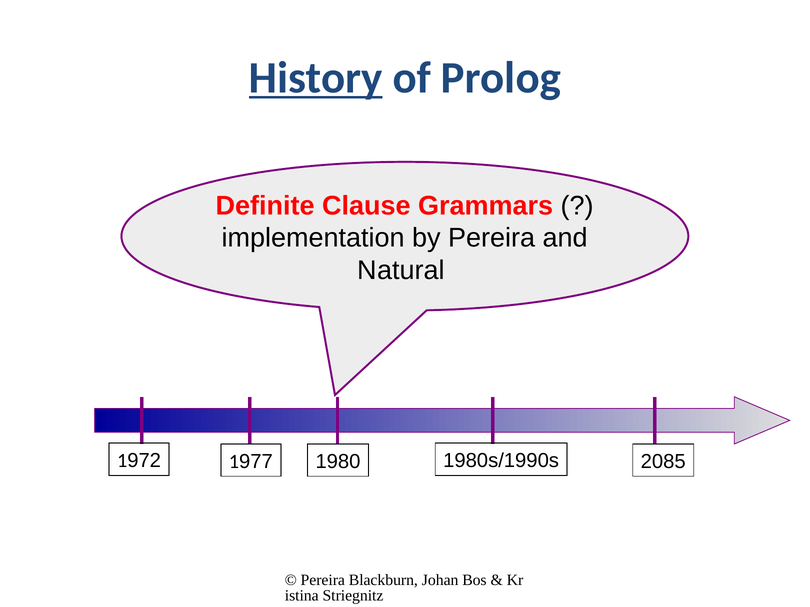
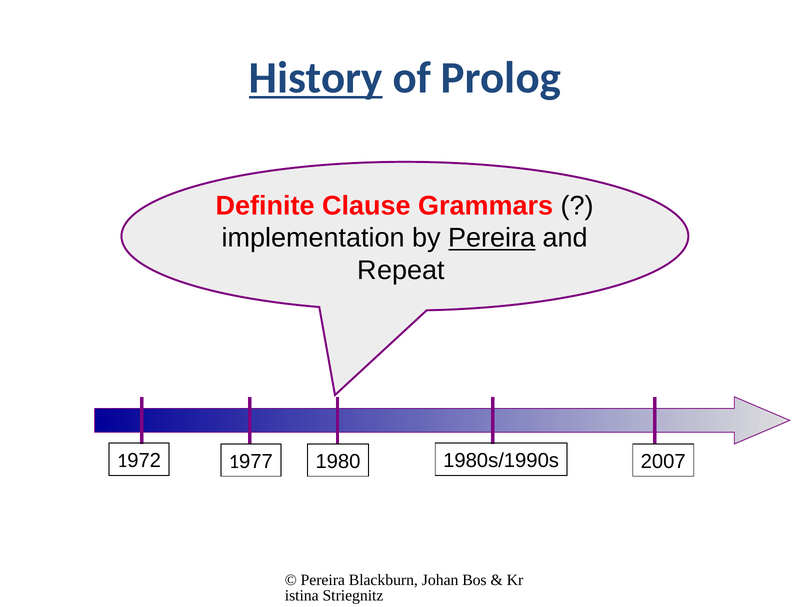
Pereira underline: none -> present (492, 238)
Natural: Natural -> Repeat (401, 271)
2085: 2085 -> 2007 (663, 462)
